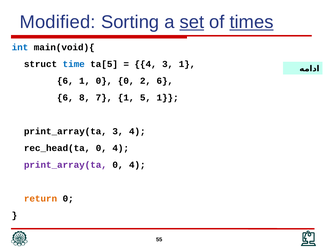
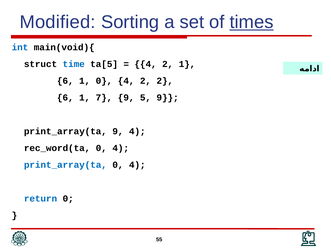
set underline: present -> none (192, 22)
3: 3 -> 2 (168, 64)
1 0 0: 0 -> 4 (126, 81)
2 6: 6 -> 2 (165, 81)
8: 8 -> 1 (85, 98)
7 1: 1 -> 9 (126, 98)
5 1: 1 -> 9 (168, 98)
print_array(ta 3: 3 -> 9 (118, 131)
rec_head(ta: rec_head(ta -> rec_word(ta (57, 148)
print_array(ta colour: purple -> blue (65, 165)
return colour: orange -> blue (41, 199)
